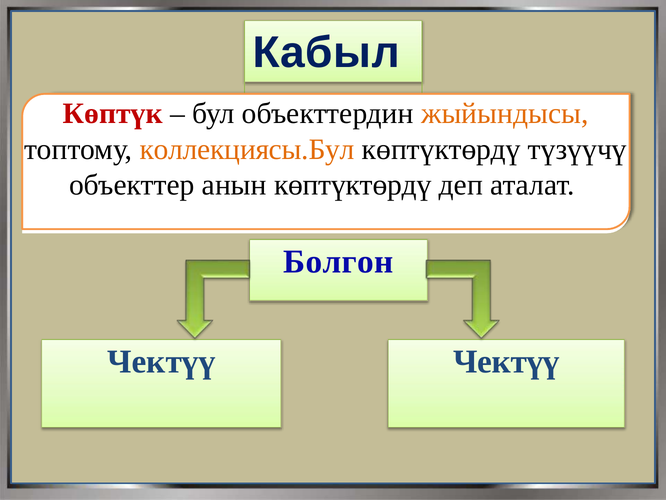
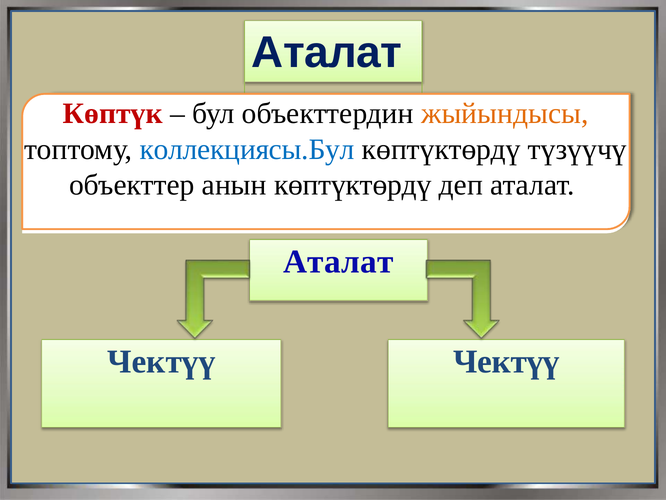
Кабыл: Кабыл -> Аталат (327, 53)
коллекциясы.Бул colour: orange -> blue (247, 149)
Болгон: Болгон -> Аталат (338, 262)
